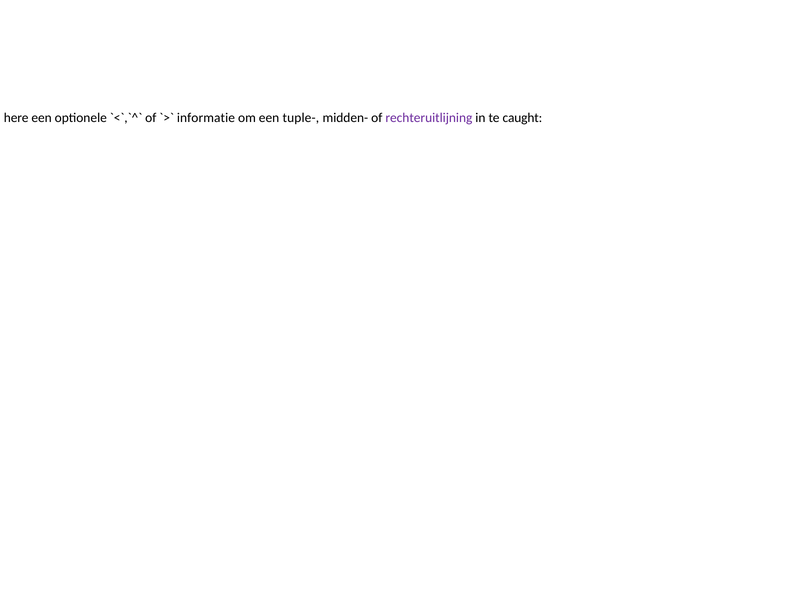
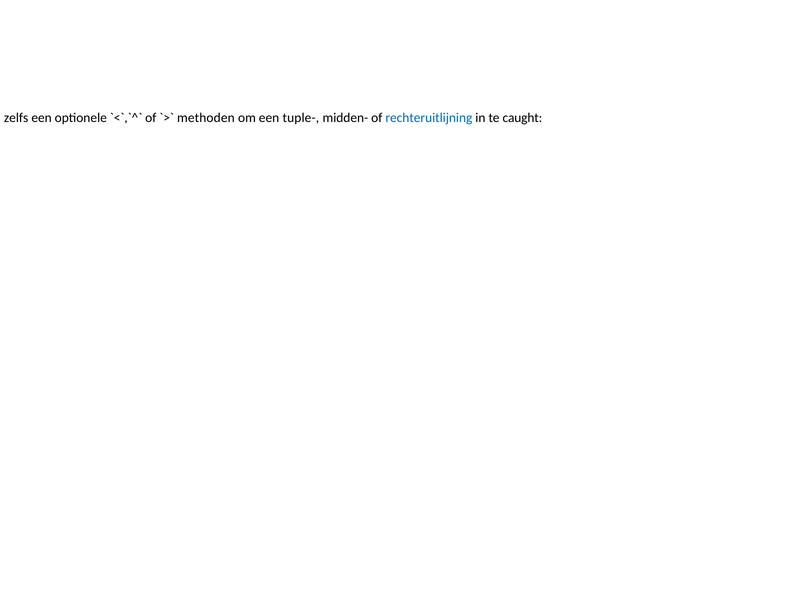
here: here -> zelfs (16, 118)
informatie: informatie -> methoden (206, 118)
rechteruitlijning colour: purple -> blue (429, 118)
